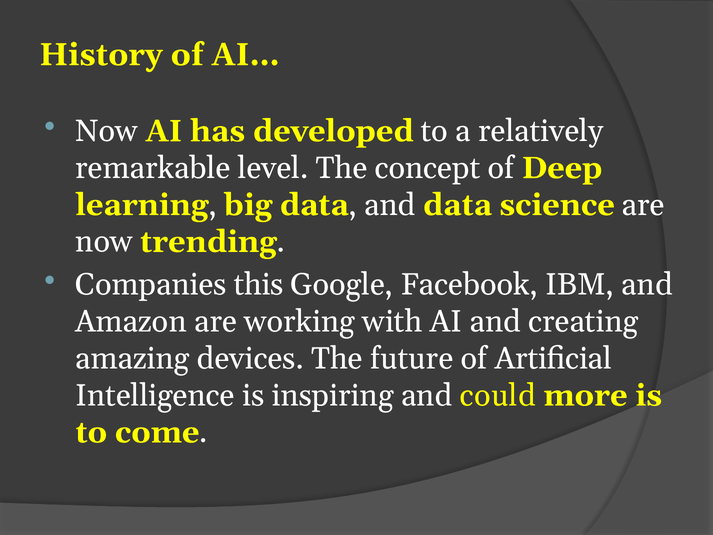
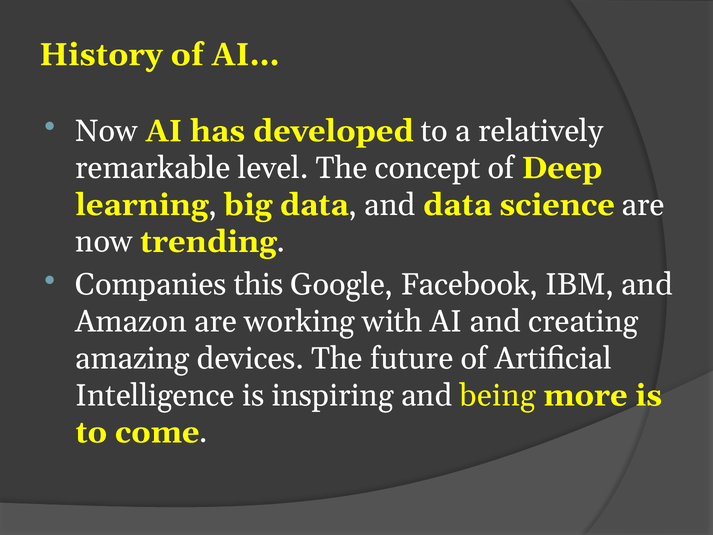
could: could -> being (498, 395)
